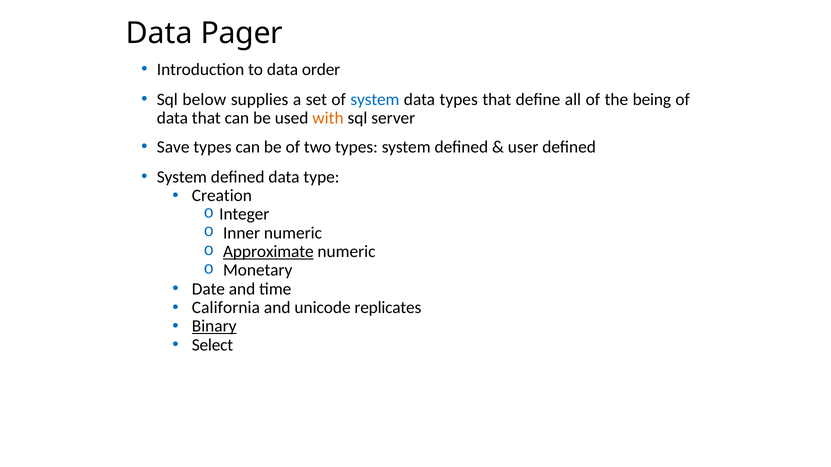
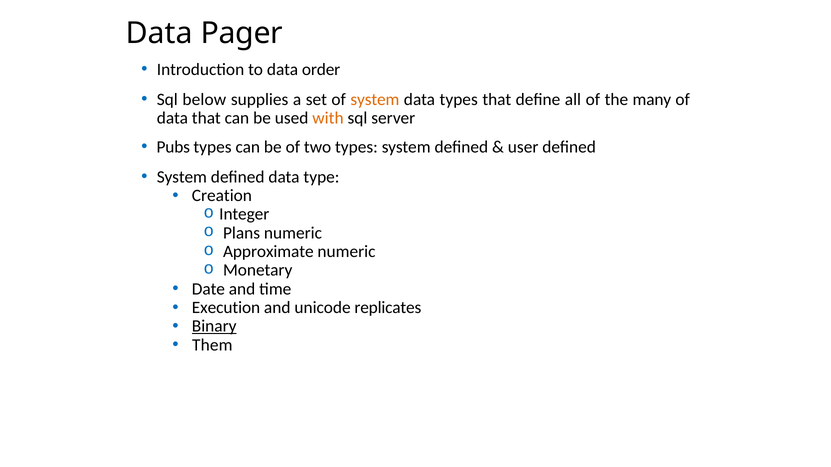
system colour: blue -> orange (375, 99)
being: being -> many (652, 99)
Save: Save -> Pubs (173, 147)
Inner: Inner -> Plans (242, 233)
Approximate underline: present -> none (268, 252)
California: California -> Execution (226, 308)
Select: Select -> Them (212, 345)
